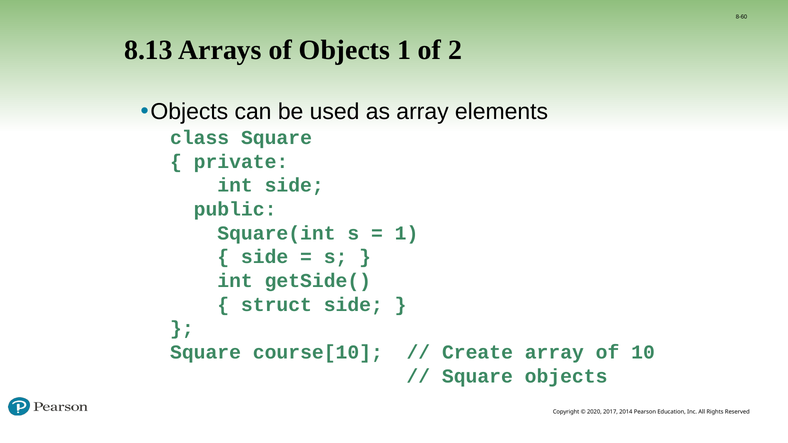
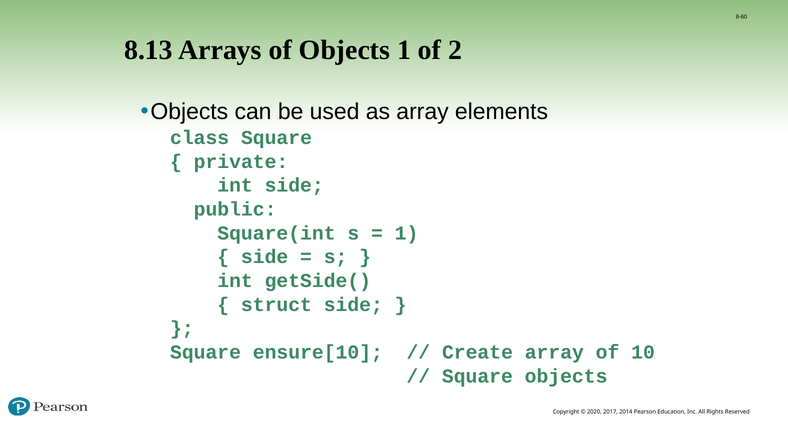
course[10: course[10 -> ensure[10 (318, 353)
